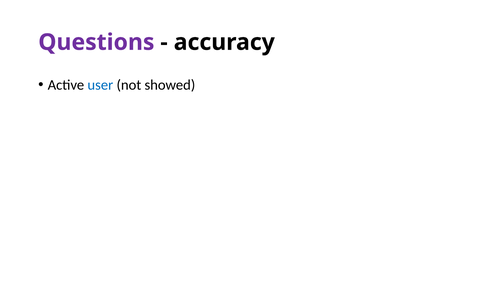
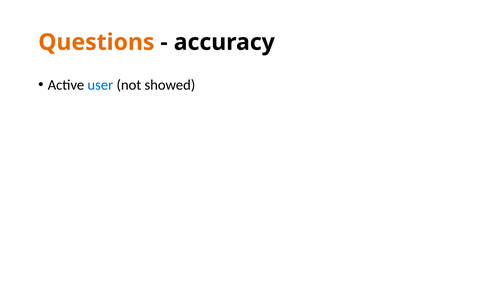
Questions colour: purple -> orange (96, 42)
